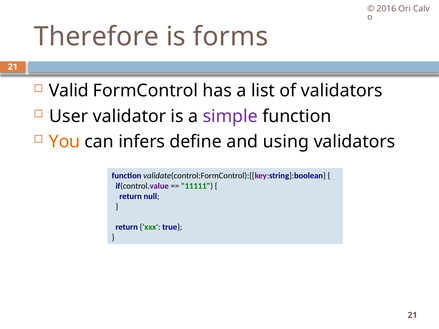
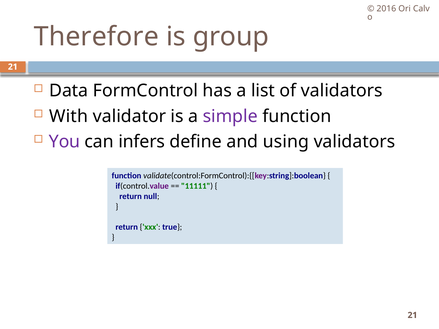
forms: forms -> group (231, 37)
Valid: Valid -> Data (69, 91)
User: User -> With (69, 116)
You colour: orange -> purple (65, 142)
